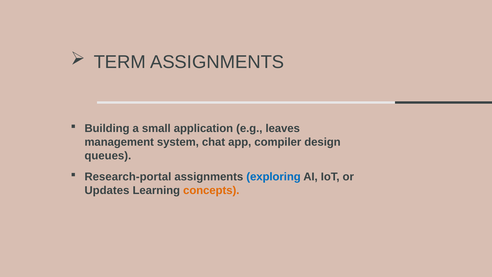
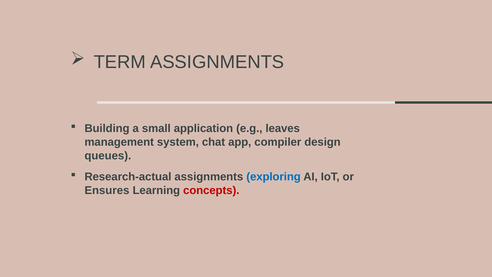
Research-portal: Research-portal -> Research-actual (128, 177)
Updates: Updates -> Ensures (107, 190)
concepts colour: orange -> red (211, 190)
